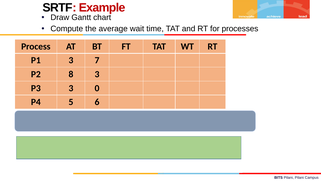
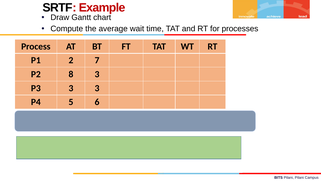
P1 3: 3 -> 2 (71, 60)
3 0: 0 -> 3 (97, 88)
